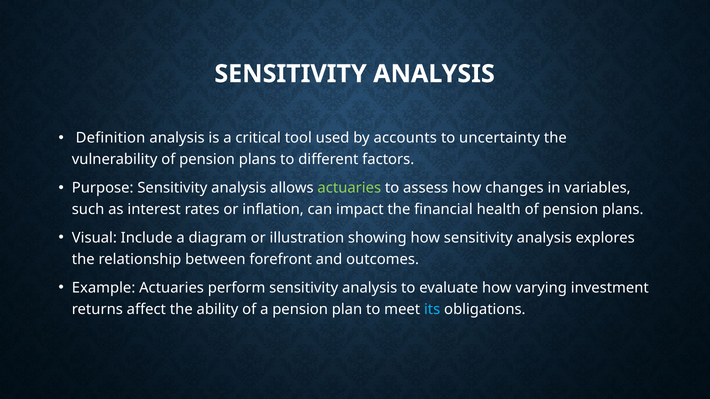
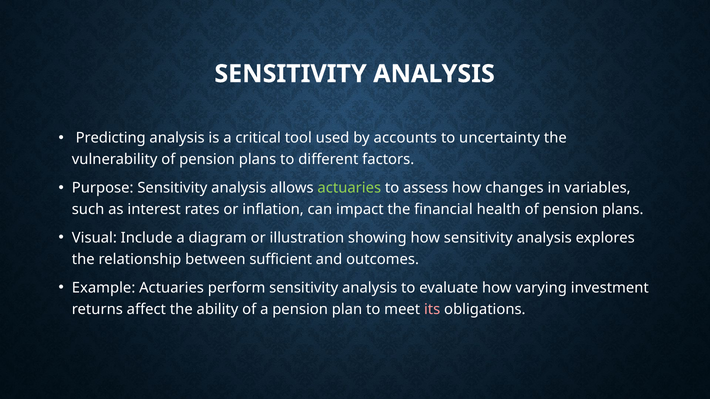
Definition: Definition -> Predicting (111, 138)
forefront: forefront -> sufficient (281, 259)
its colour: light blue -> pink (432, 309)
